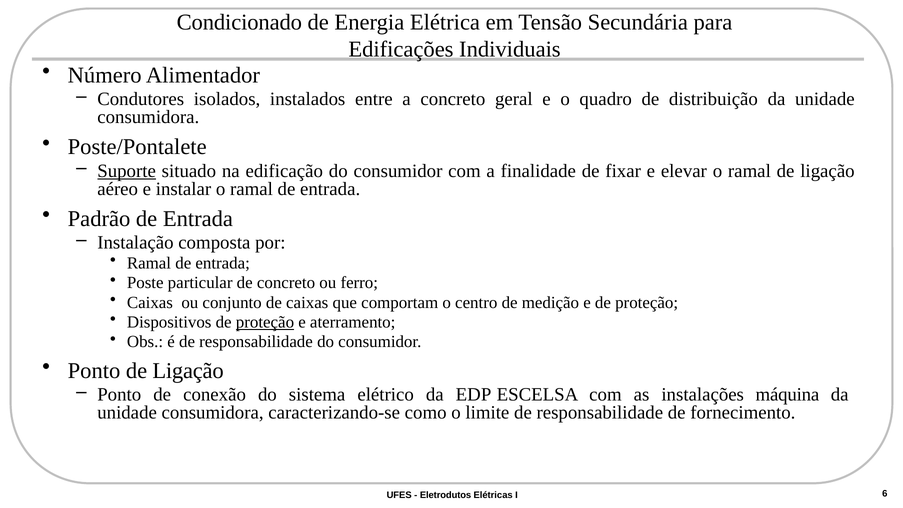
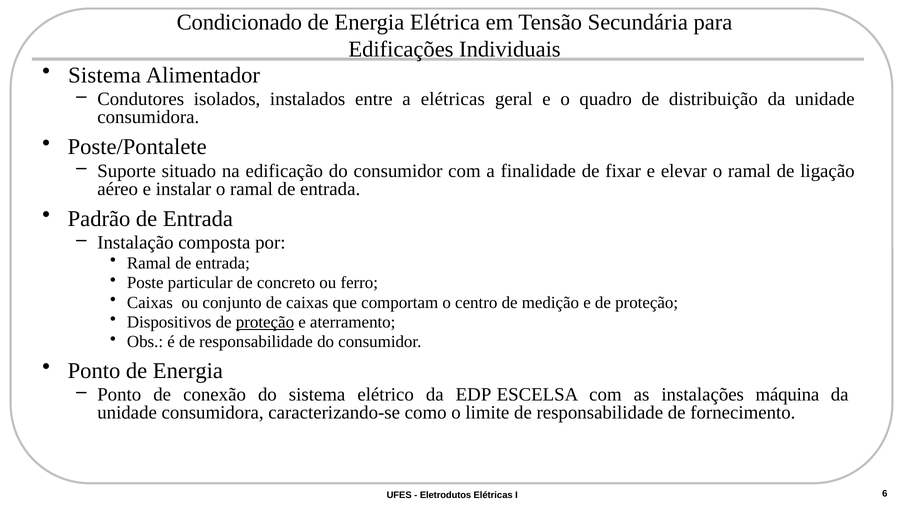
Número: Número -> Sistema (105, 75)
a concreto: concreto -> elétricas (453, 99)
Suporte underline: present -> none (127, 171)
Ponto de Ligação: Ligação -> Energia (188, 371)
